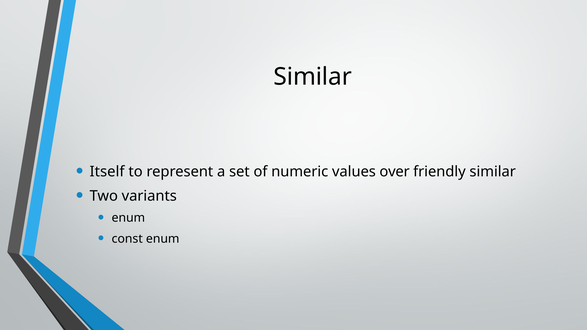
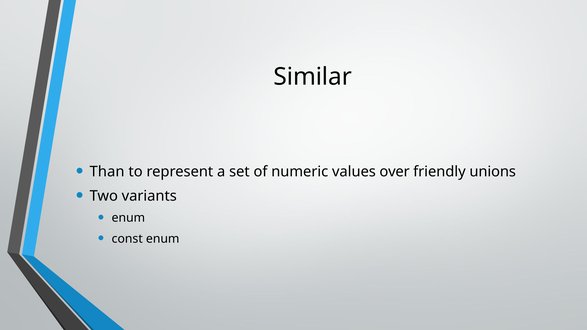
Itself: Itself -> Than (107, 172)
friendly similar: similar -> unions (493, 172)
